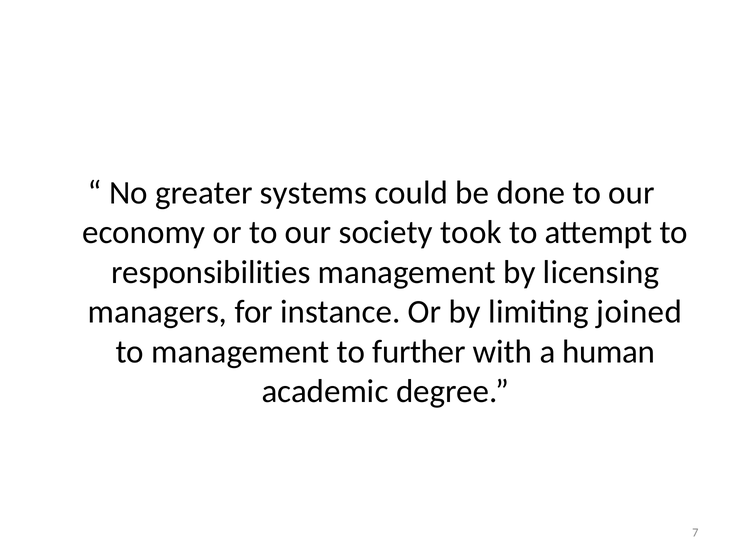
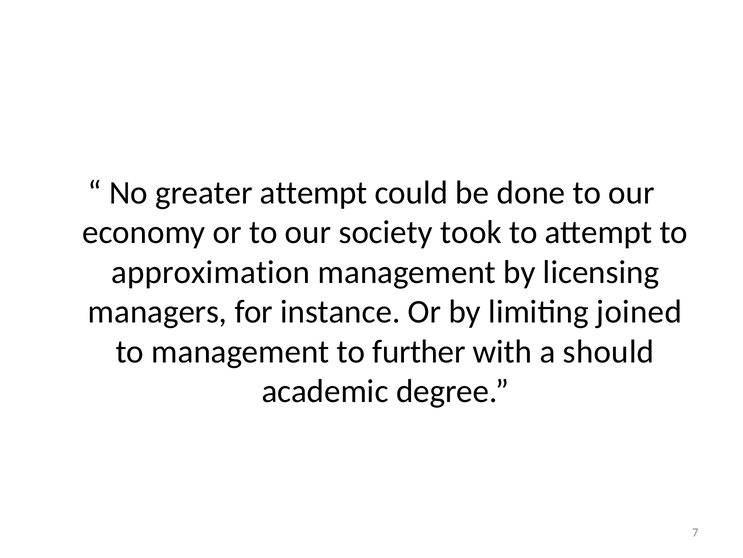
greater systems: systems -> attempt (314, 193)
responsibilities: responsibilities -> approximation (211, 272)
human: human -> should (609, 351)
